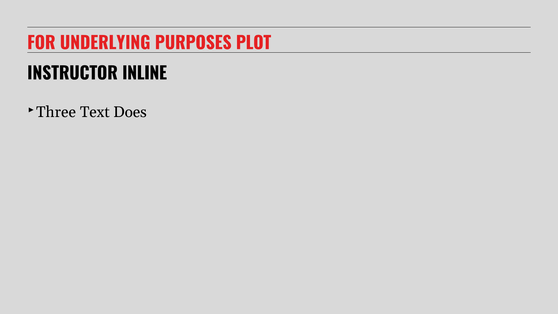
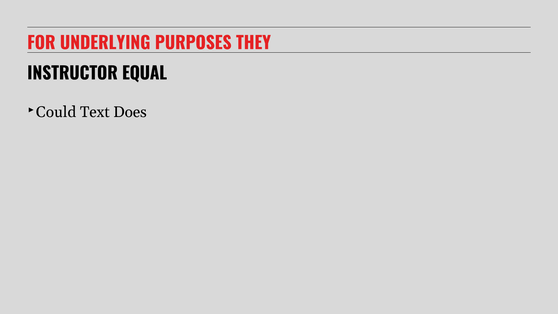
PLOT: PLOT -> THEY (253, 43)
INLINE: INLINE -> EQUAL (145, 74)
Three: Three -> Could (56, 112)
